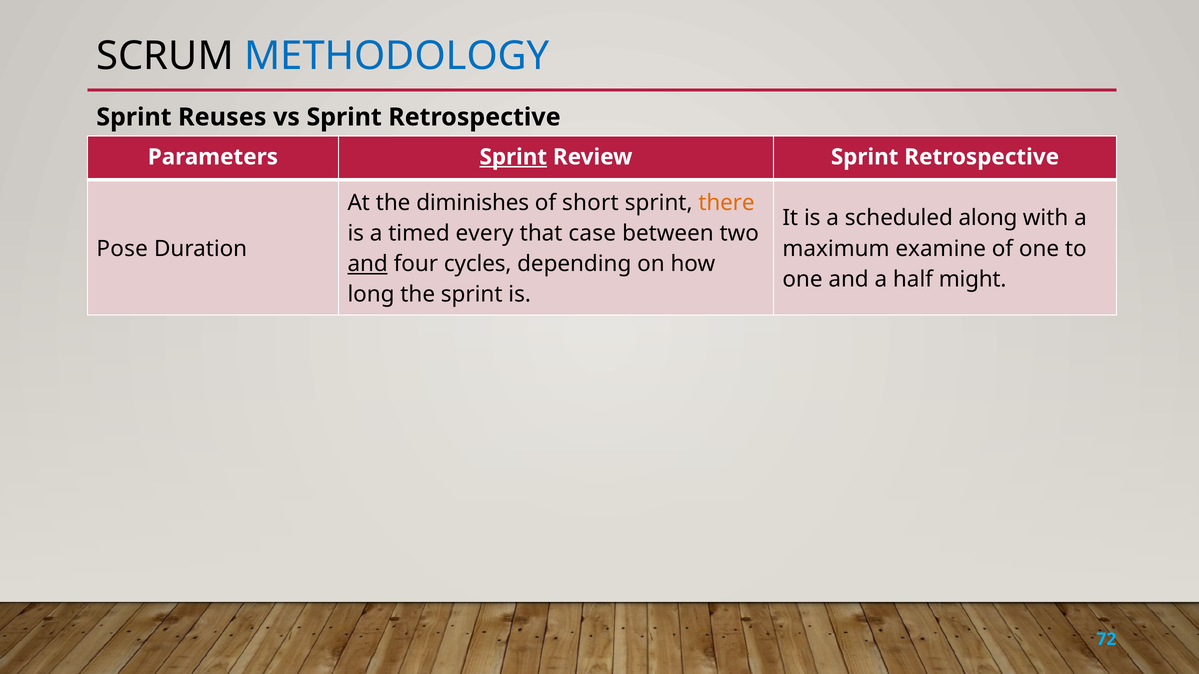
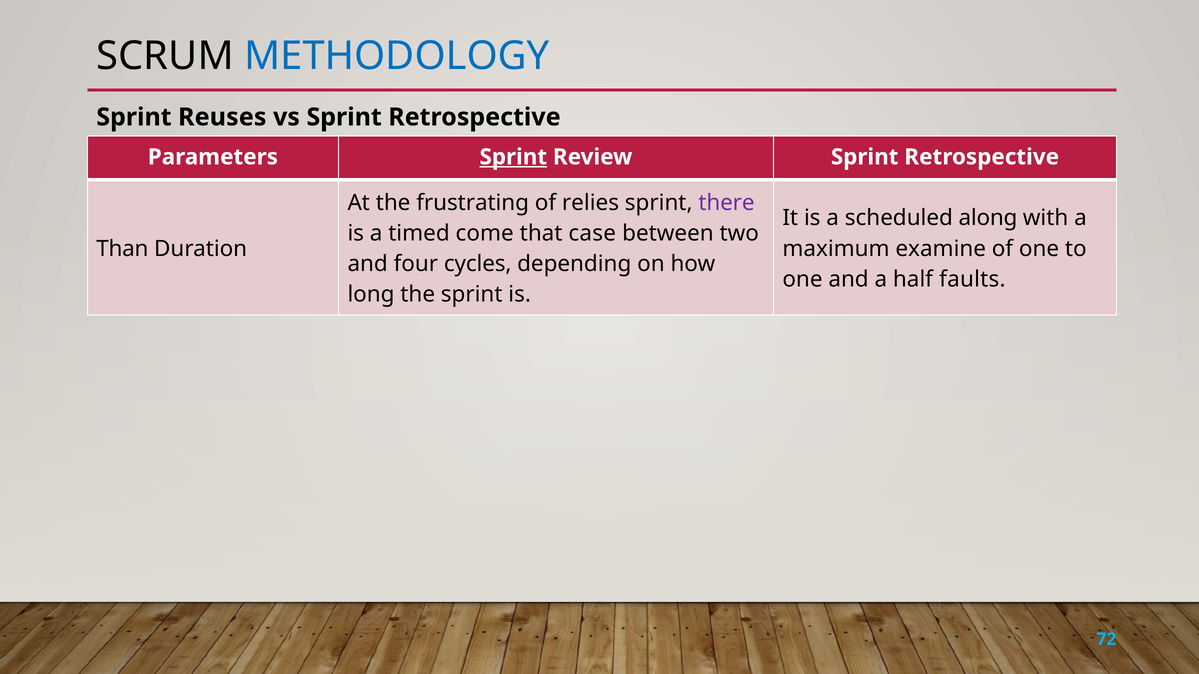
diminishes: diminishes -> frustrating (473, 203)
short: short -> relies (590, 203)
there colour: orange -> purple (726, 203)
every: every -> come (485, 234)
Pose: Pose -> Than (122, 249)
and underline: present -> none (368, 264)
might: might -> faults (972, 279)
